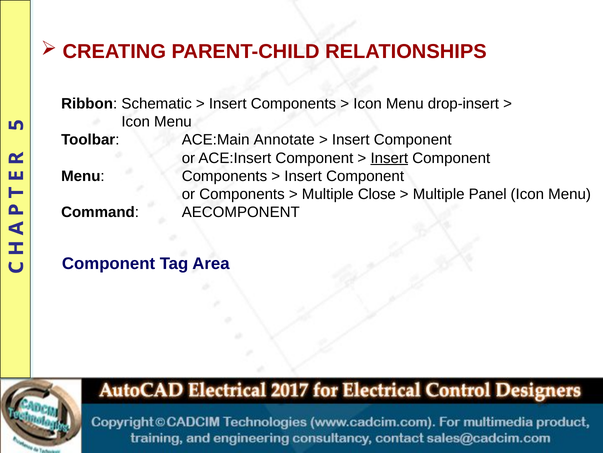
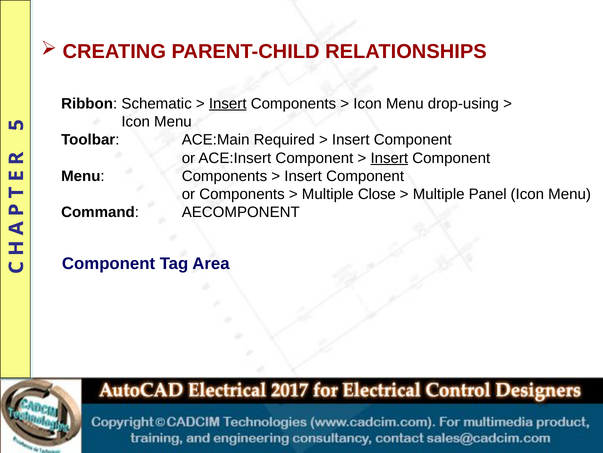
Insert underline: none -> present (228, 103)
drop-insert: drop-insert -> drop-using (463, 103)
Annotate: Annotate -> Required (284, 140)
